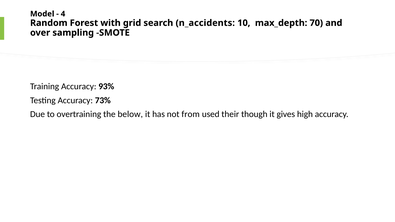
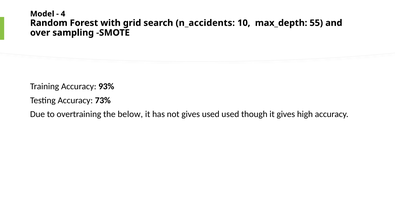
70: 70 -> 55 (316, 23)
not from: from -> gives (191, 114)
used their: their -> used (230, 114)
